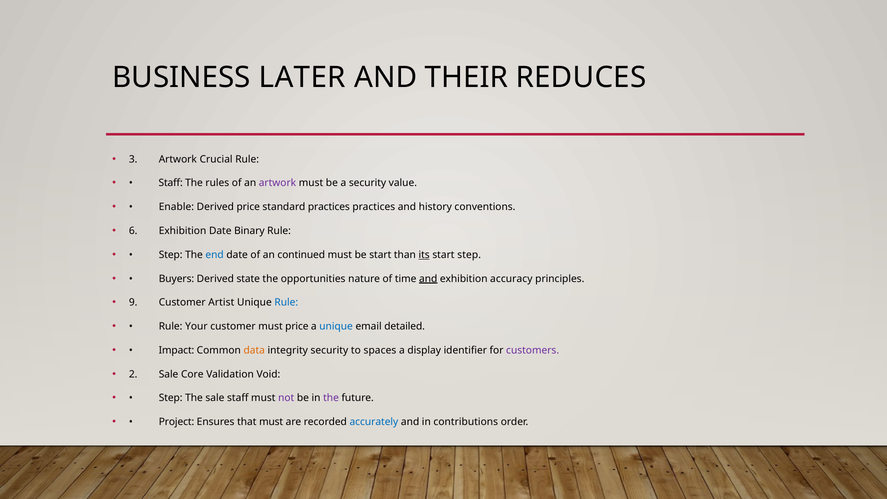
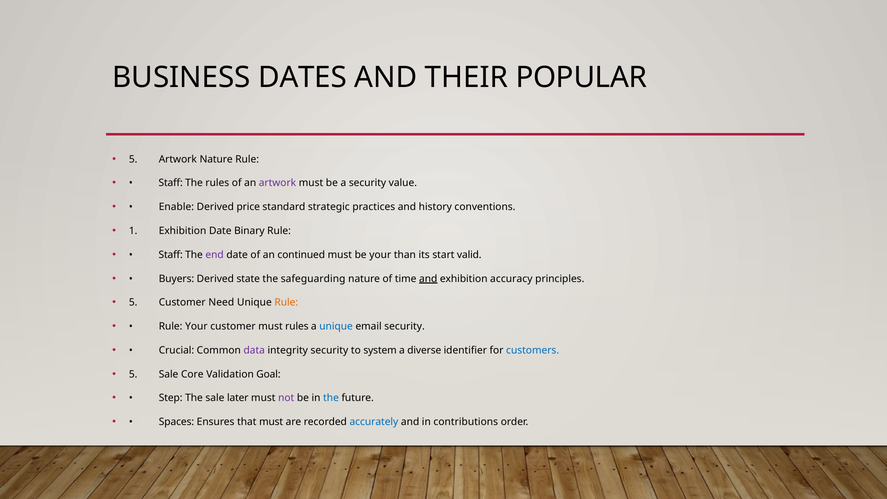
LATER: LATER -> DATES (303, 78)
REDUCES: REDUCES -> POPULAR (581, 78)
3: 3 -> 5 (133, 159)
Artwork Crucial: Crucial -> Nature (216, 159)
standard practices: practices -> strategic (329, 207)
6: 6 -> 1 (133, 231)
Step: Step -> Staff (171, 255)
end colour: blue -> purple (215, 255)
be start: start -> your (380, 255)
its underline: present -> none (424, 255)
start step: step -> valid (469, 255)
opportunities: opportunities -> safeguarding (313, 279)
9: 9 -> 5 (133, 303)
Artist: Artist -> Need (221, 303)
Rule colour: blue -> orange (286, 303)
must price: price -> rules (297, 326)
email detailed: detailed -> security (405, 326)
Impact: Impact -> Crucial (176, 350)
data colour: orange -> purple (254, 350)
spaces: spaces -> system (380, 350)
display: display -> diverse (424, 350)
customers colour: purple -> blue (533, 350)
2: 2 -> 5 (133, 374)
Void: Void -> Goal (268, 374)
sale staff: staff -> later (238, 398)
the colour: purple -> blue (331, 398)
Project: Project -> Spaces (176, 422)
